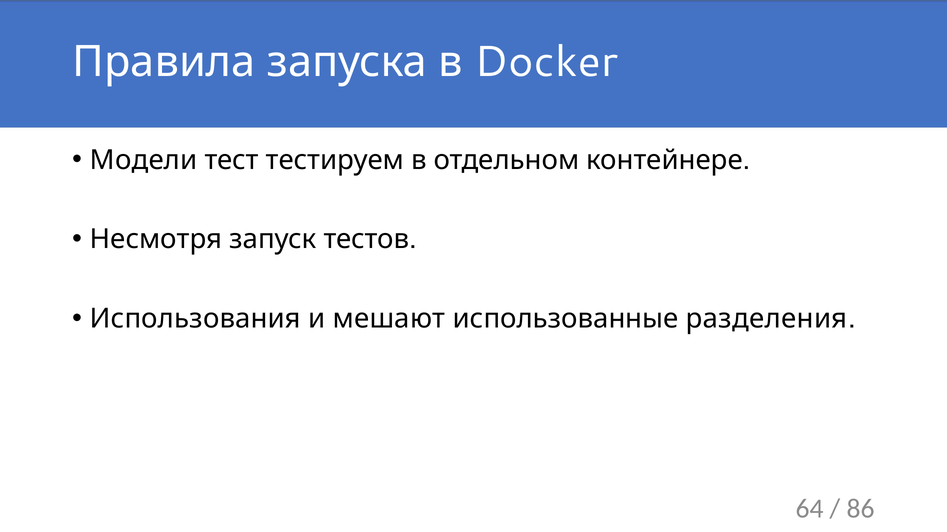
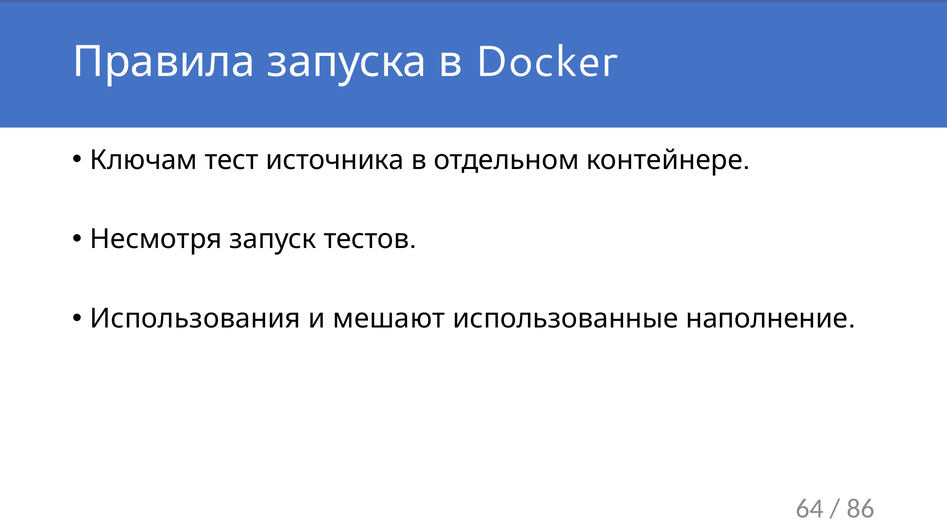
Модели: Модели -> Ключам (144, 160)
тестируем: тестируем -> источника (335, 160)
разделения: разделения -> наполнение (767, 319)
